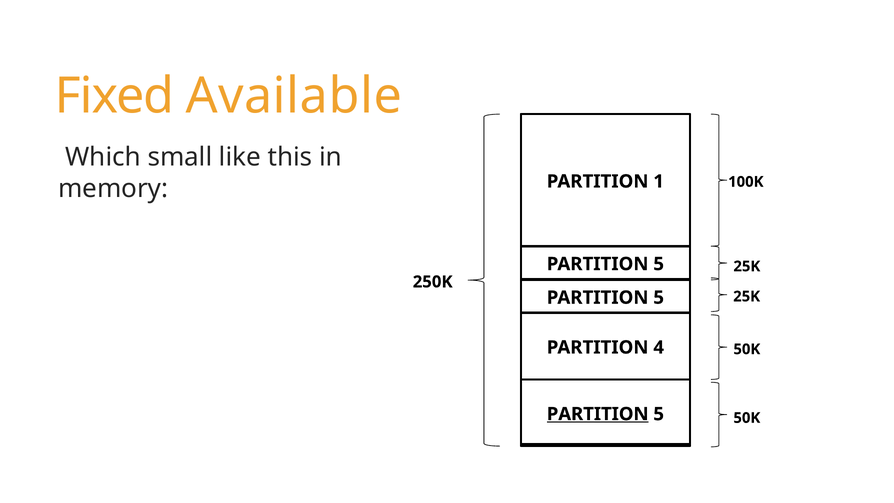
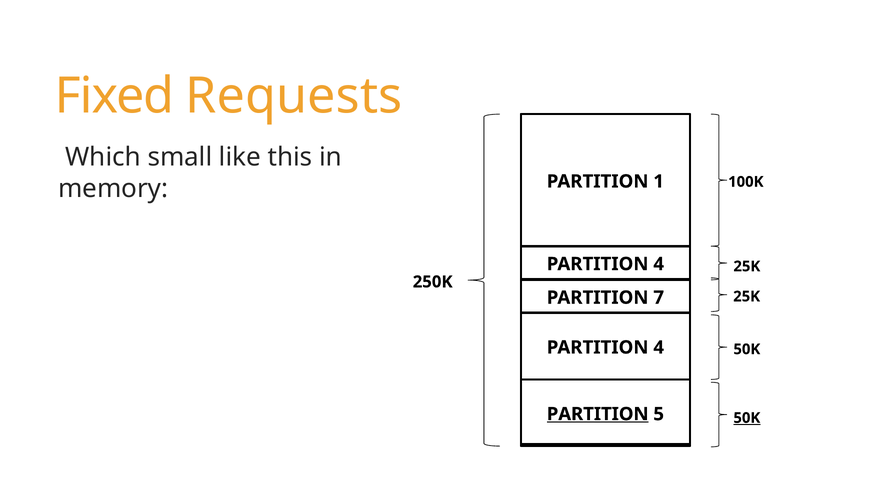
Available: Available -> Requests (294, 96)
5: 5 -> 4 (659, 264)
5: 5 -> 7 (659, 298)
50K underline: none -> present (747, 418)
